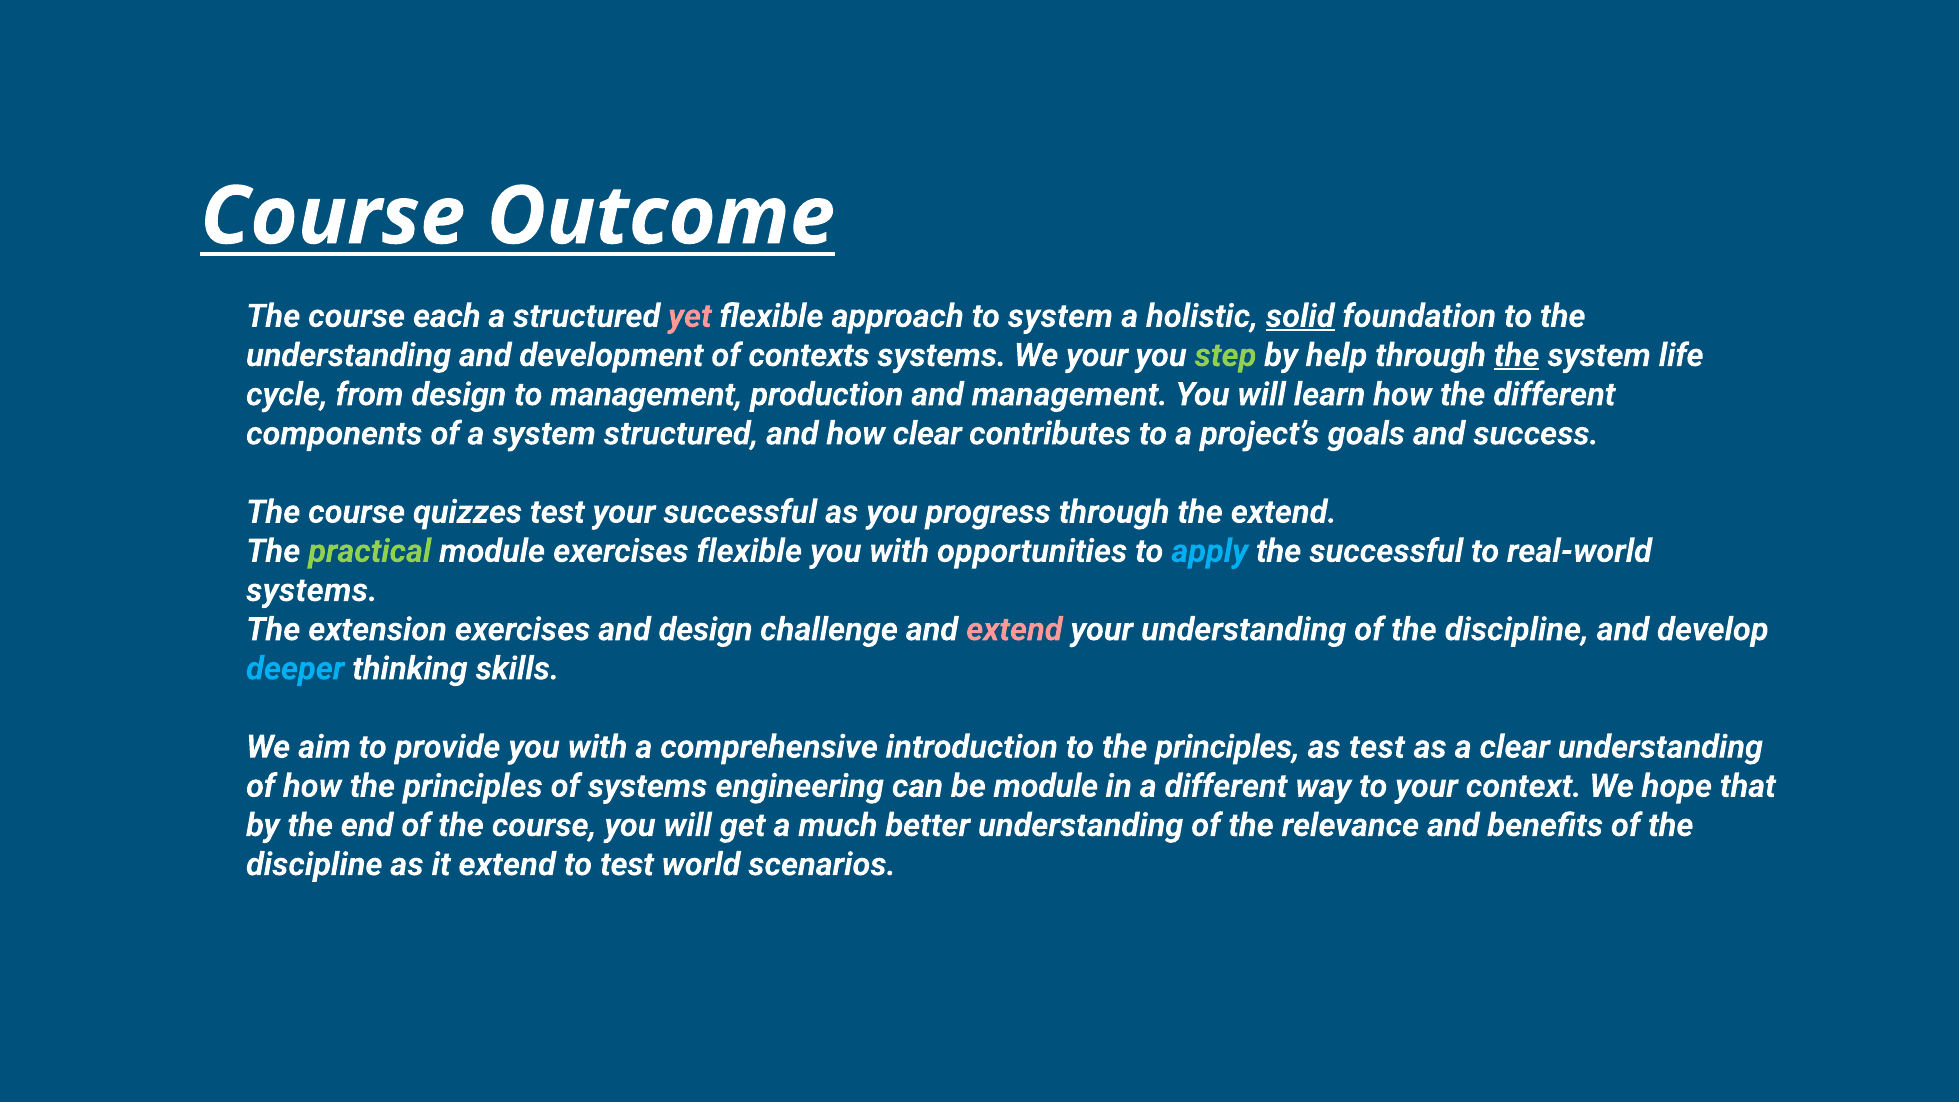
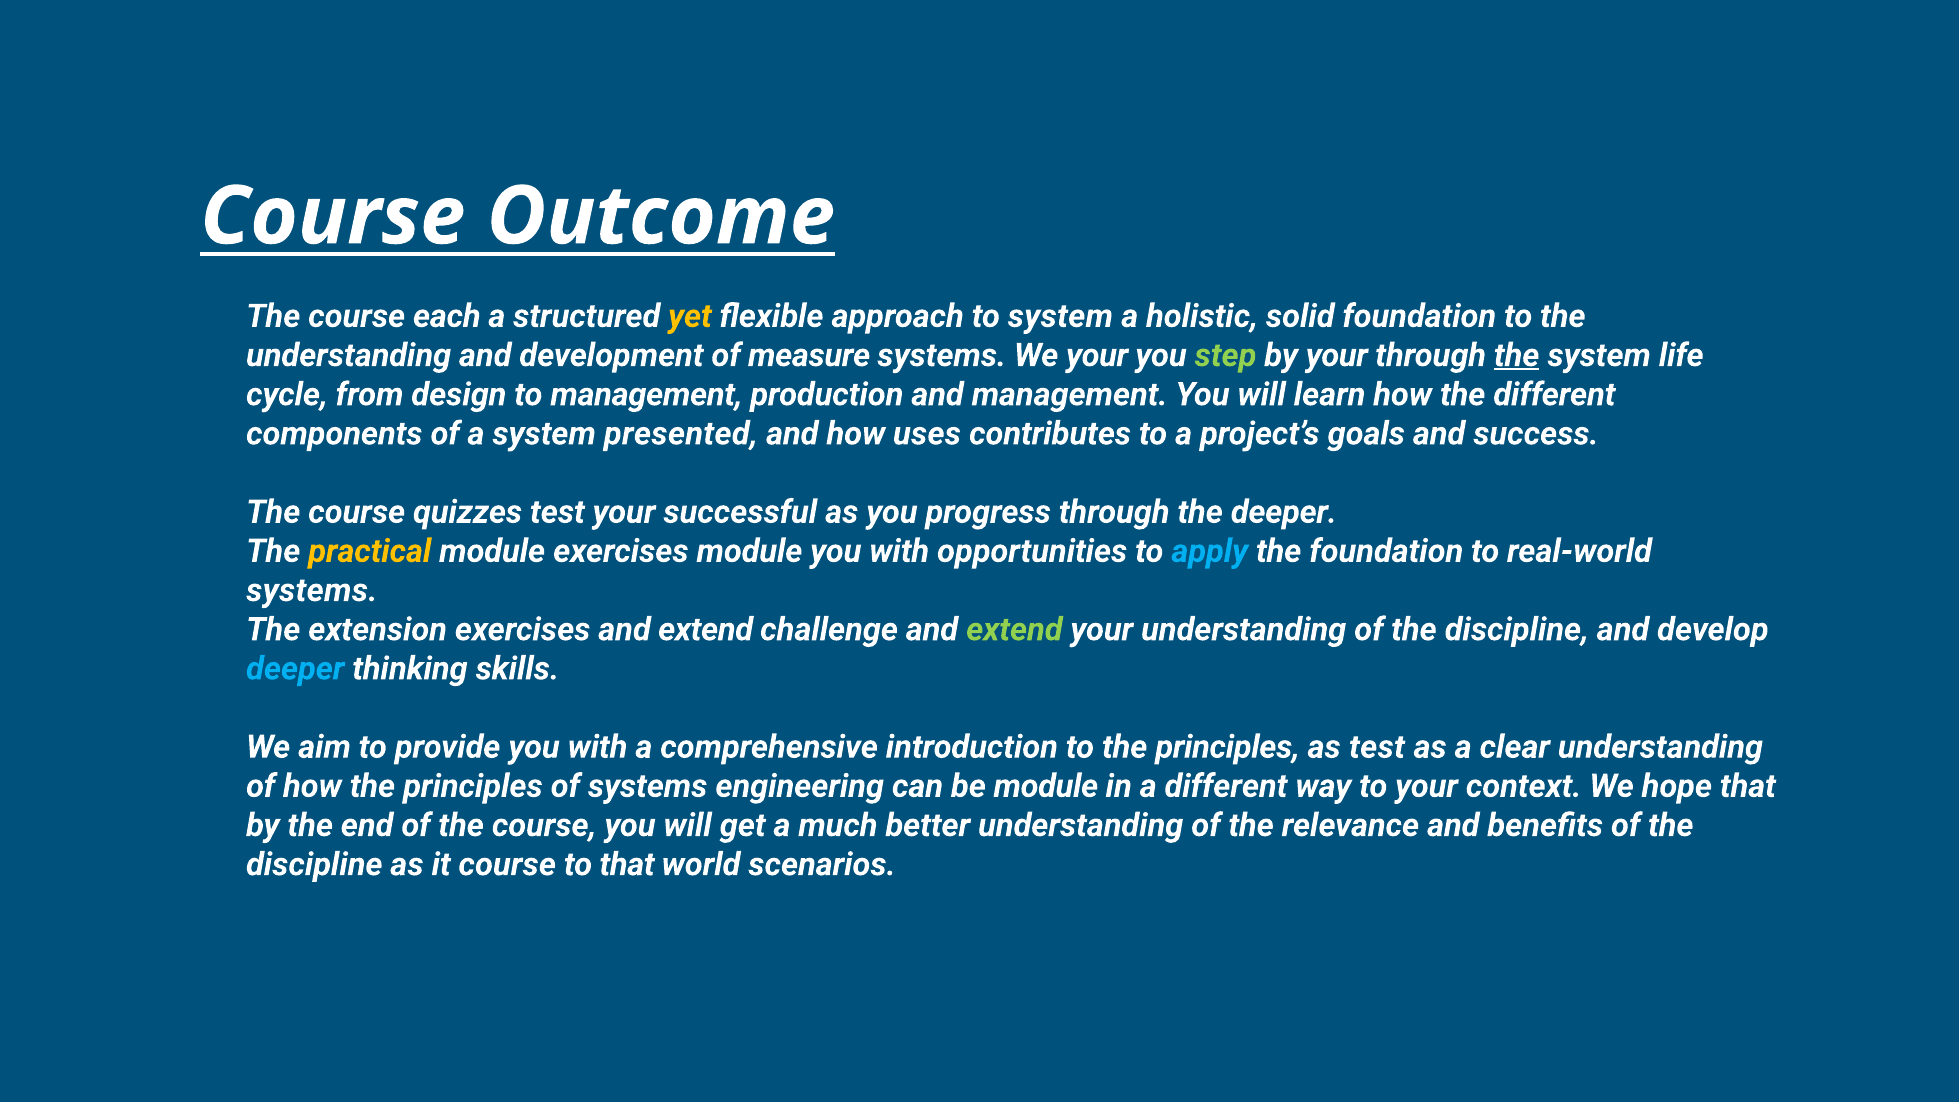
yet colour: pink -> yellow (690, 316)
solid underline: present -> none (1300, 316)
contexts: contexts -> measure (809, 355)
by help: help -> your (1337, 355)
system structured: structured -> presented (681, 434)
how clear: clear -> uses (927, 434)
the extend: extend -> deeper (1284, 512)
practical colour: light green -> yellow (370, 551)
exercises flexible: flexible -> module (749, 551)
the successful: successful -> foundation (1386, 551)
exercises and design: design -> extend (706, 629)
extend colour: pink -> light green (1014, 629)
it extend: extend -> course (507, 864)
to test: test -> that (627, 864)
